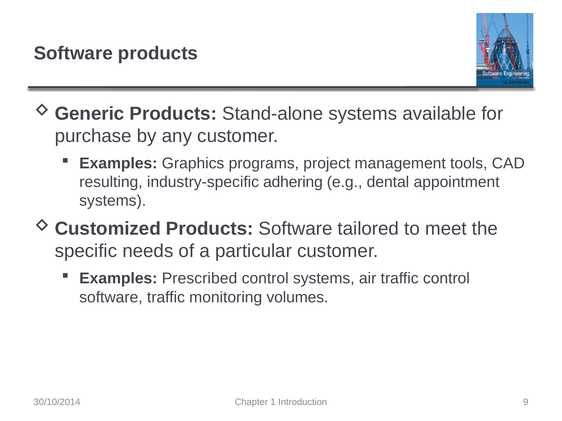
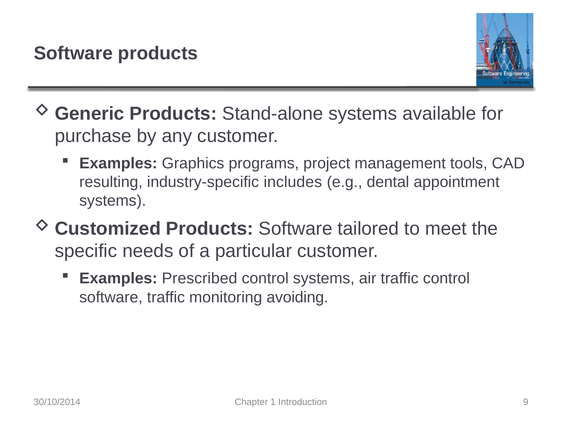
adhering: adhering -> includes (293, 182)
volumes: volumes -> avoiding (297, 298)
